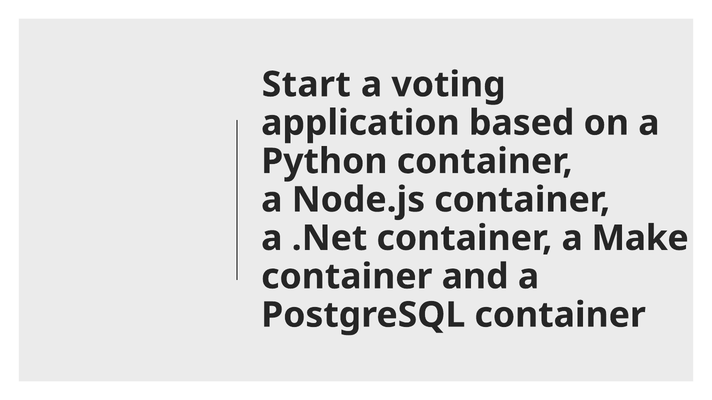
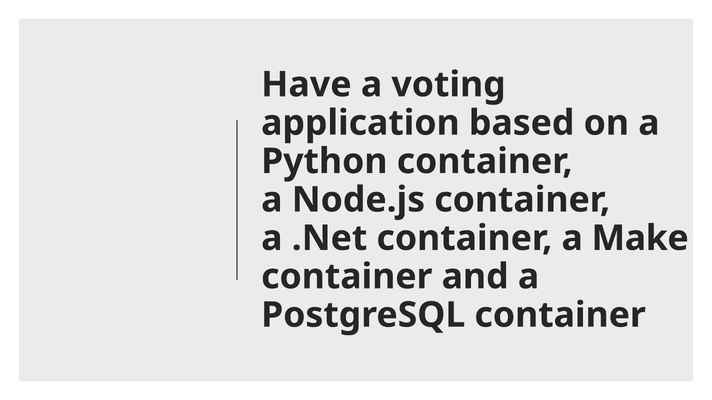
Start: Start -> Have (306, 85)
